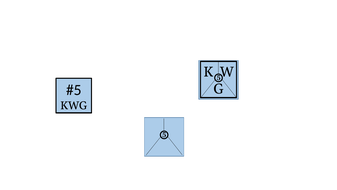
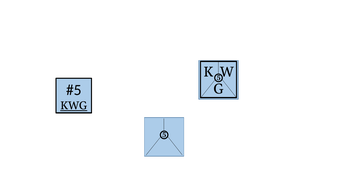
KWG underline: none -> present (74, 105)
